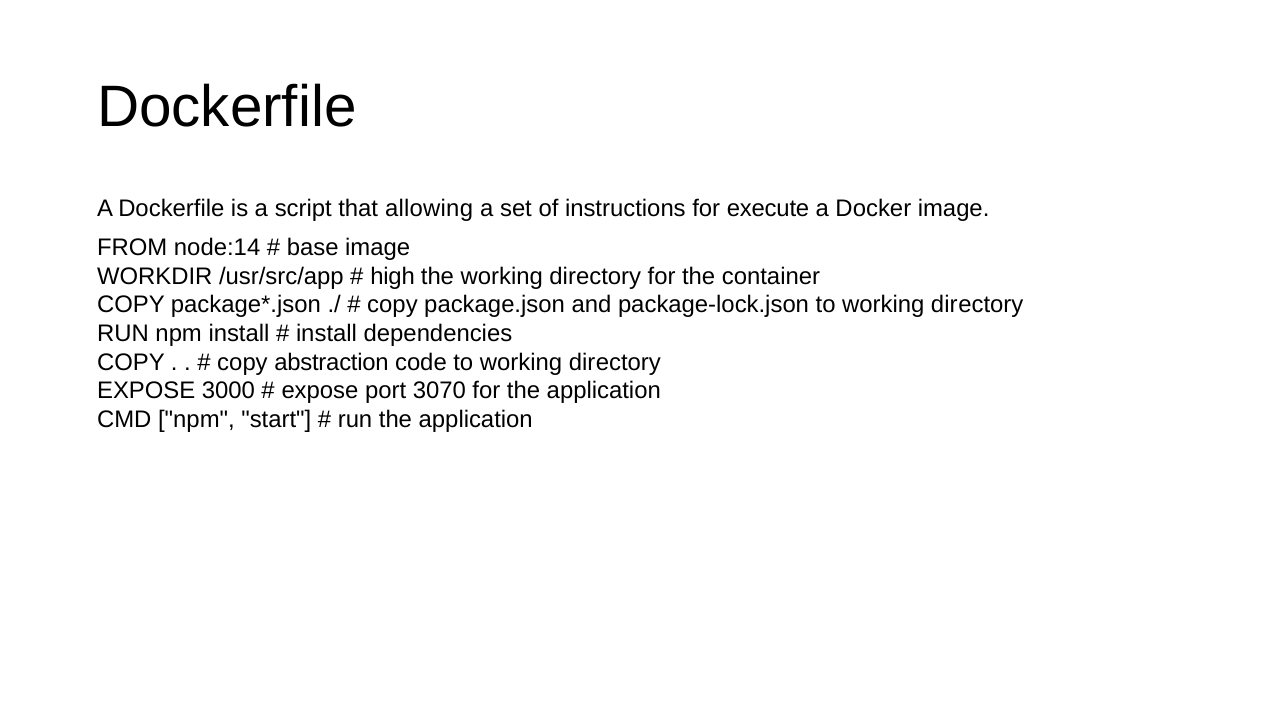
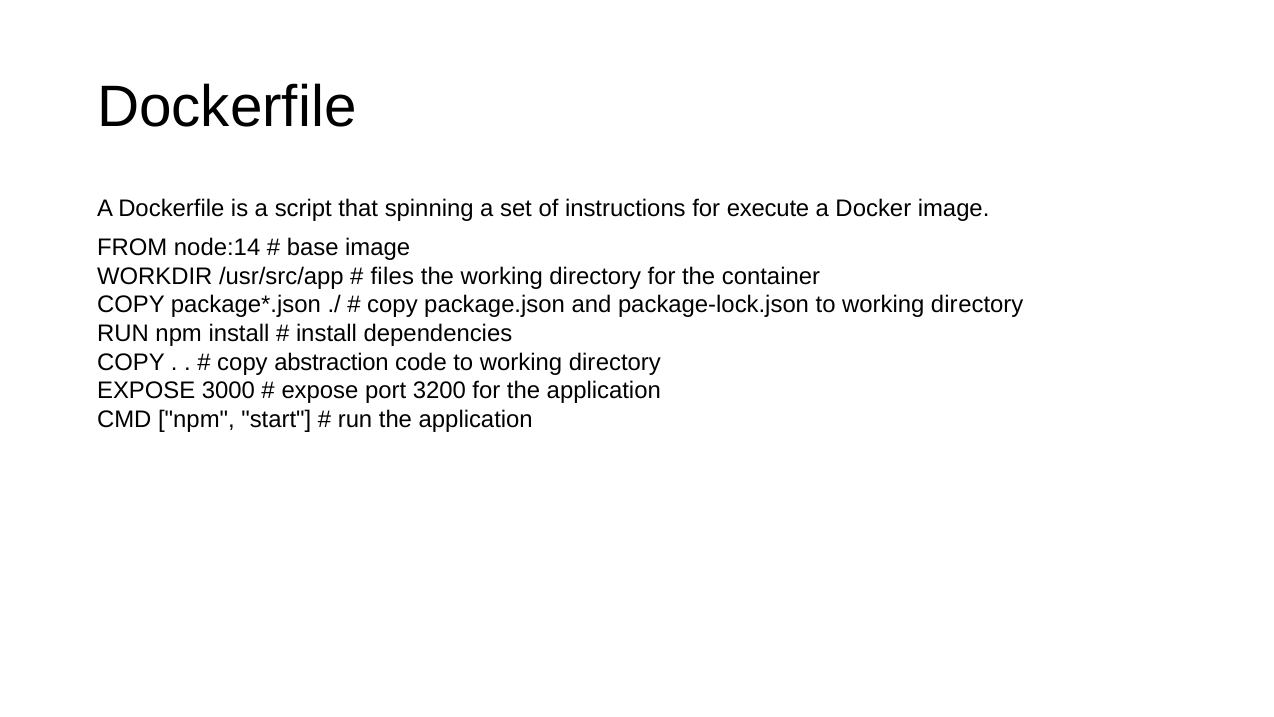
allowing: allowing -> spinning (429, 208)
high: high -> files (392, 276)
3070: 3070 -> 3200 (439, 391)
